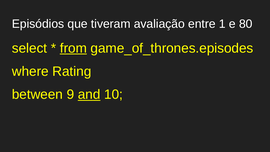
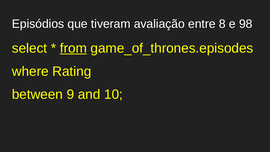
1: 1 -> 8 (222, 24)
80: 80 -> 98 (246, 24)
and underline: present -> none (89, 94)
